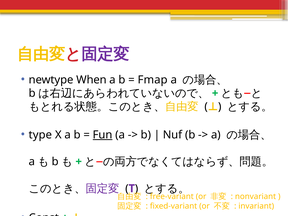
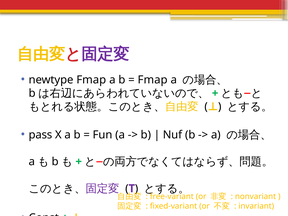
newtype When: When -> Fmap (91, 80)
type: type -> pass (41, 135)
Fun underline: present -> none (103, 135)
